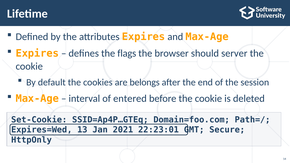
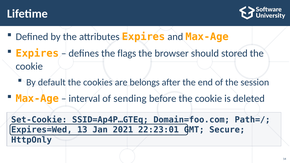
server: server -> stored (234, 53)
entered: entered -> sending (130, 99)
